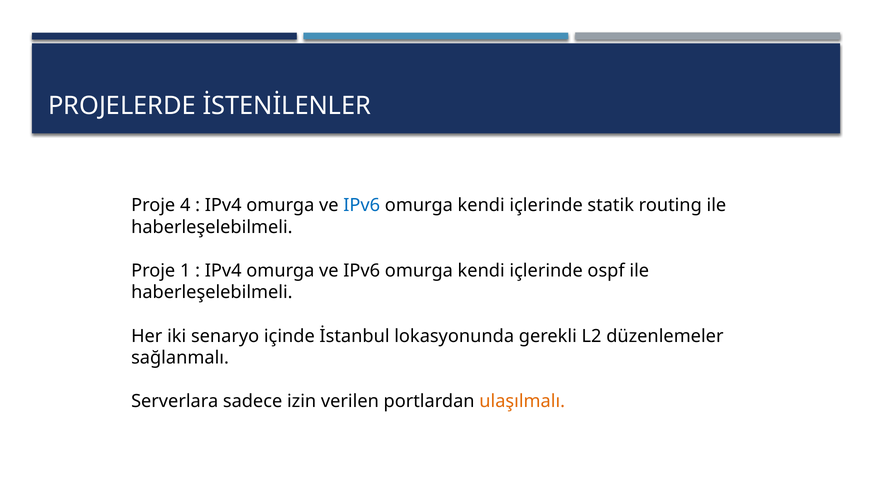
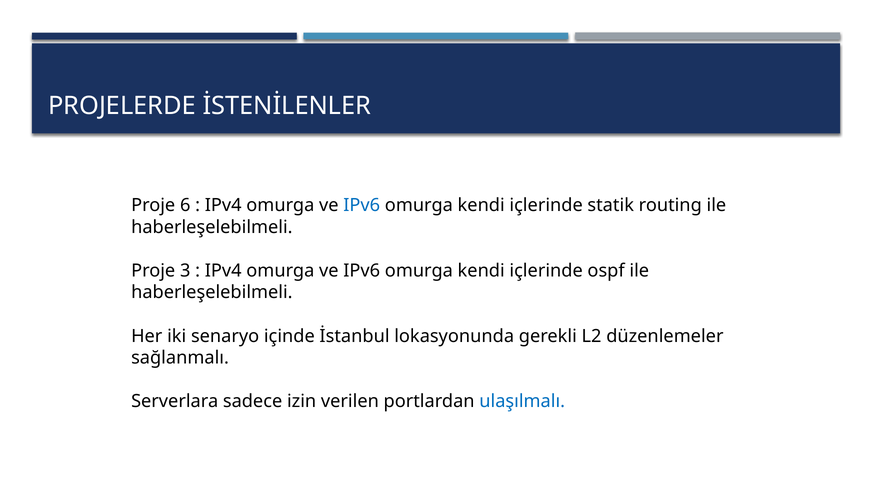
4: 4 -> 6 (185, 206)
1: 1 -> 3 (185, 271)
ulaşılmalı colour: orange -> blue (522, 402)
